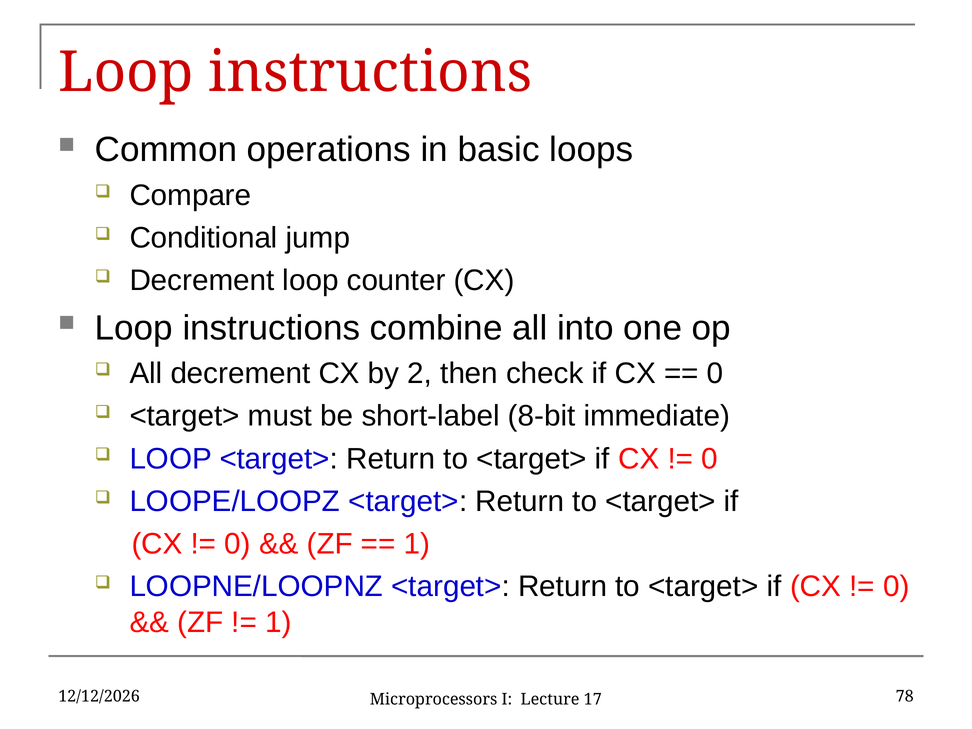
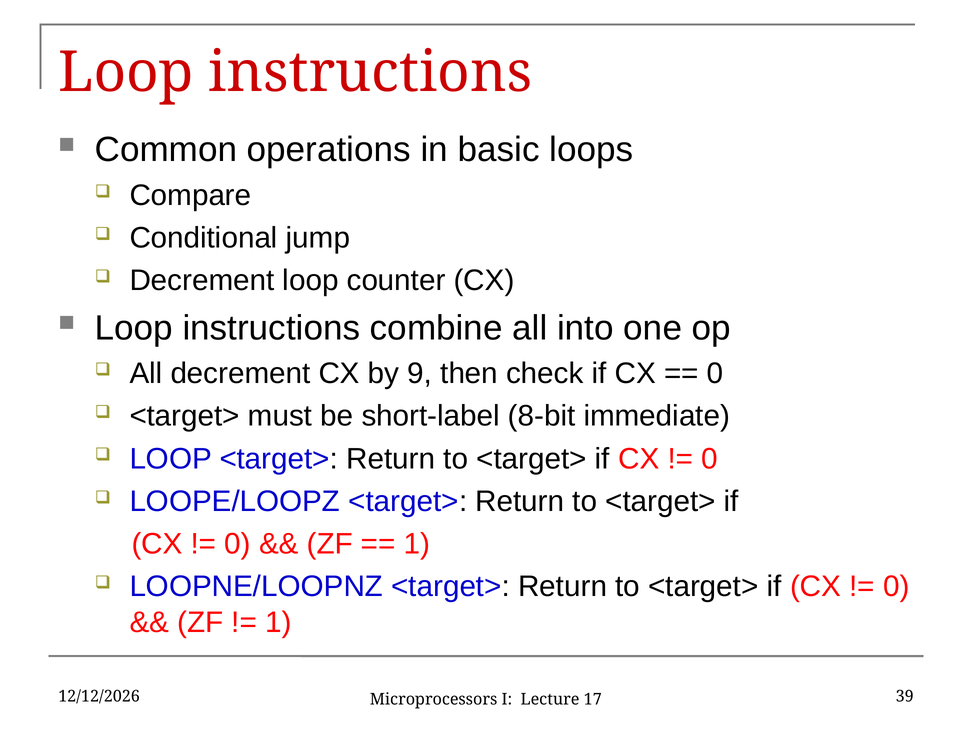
2: 2 -> 9 (420, 373)
78: 78 -> 39 (905, 696)
